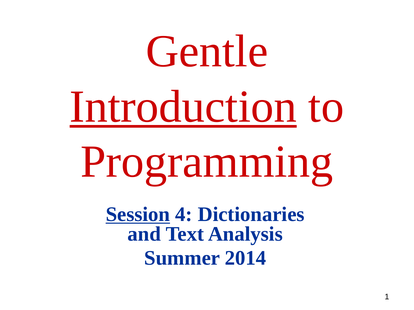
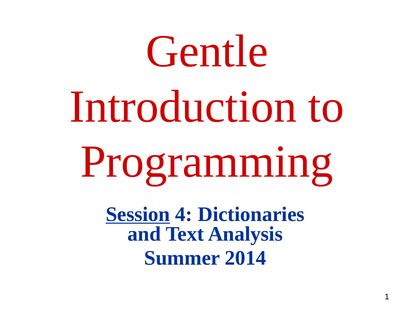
Introduction underline: present -> none (183, 107)
